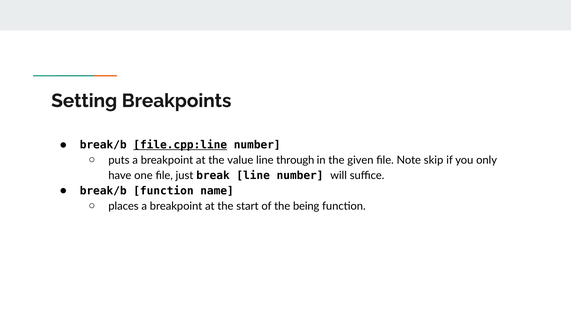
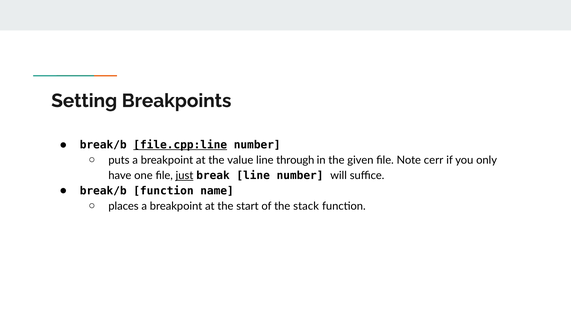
skip: skip -> cerr (434, 160)
just underline: none -> present (184, 176)
being: being -> stack (306, 206)
